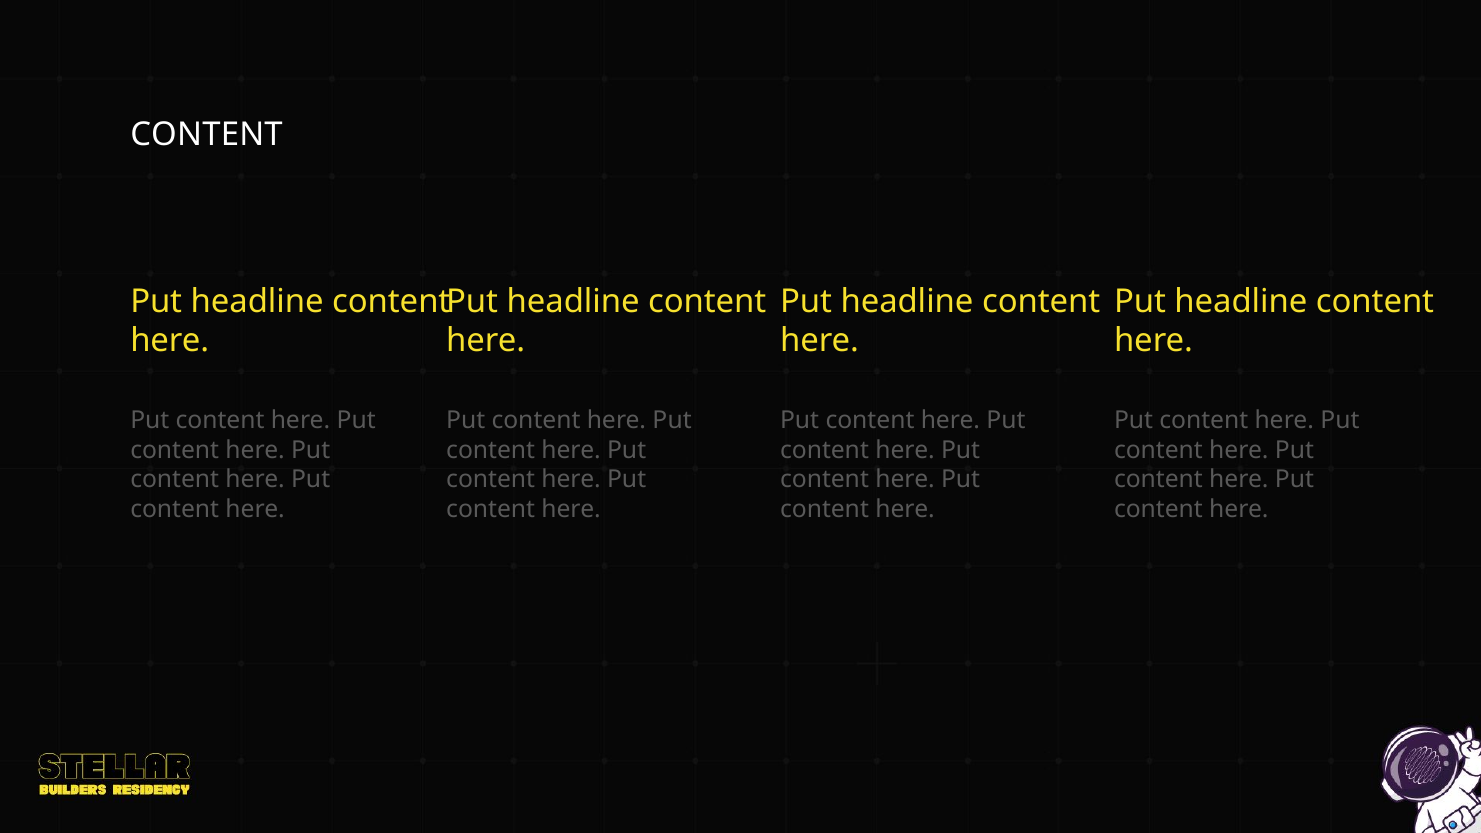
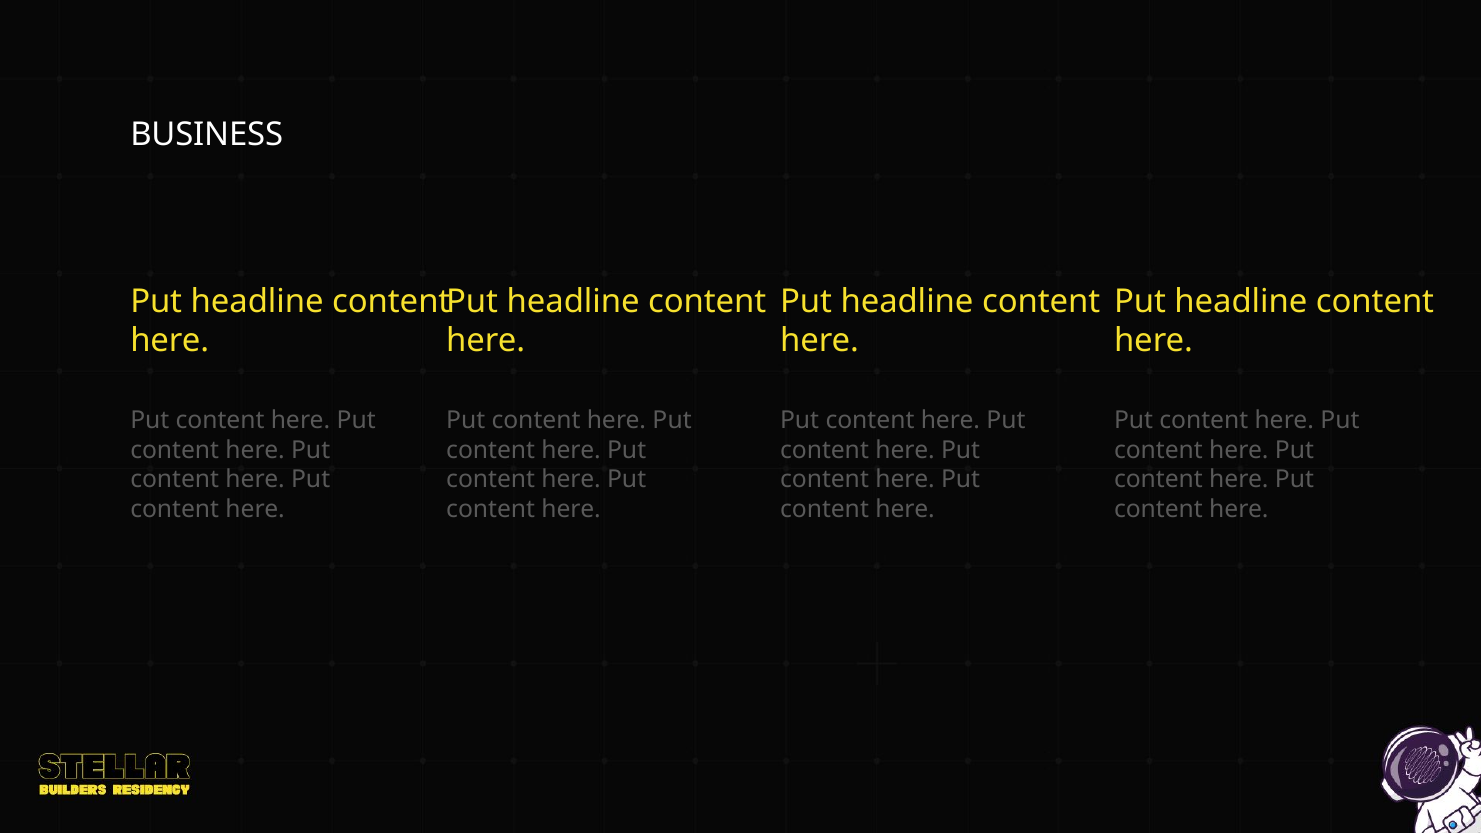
CONTENT: CONTENT -> BUSINESS (207, 135)
